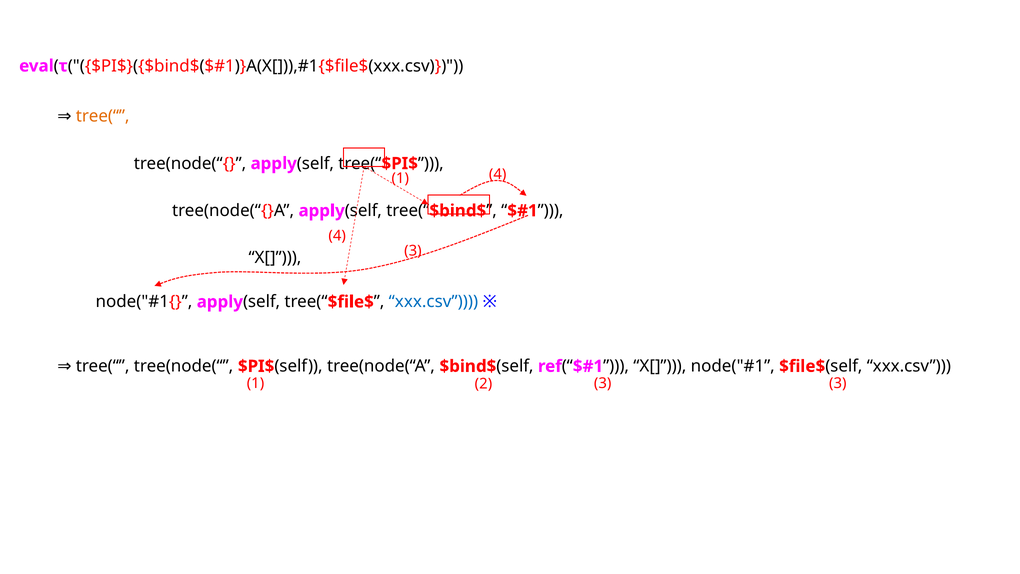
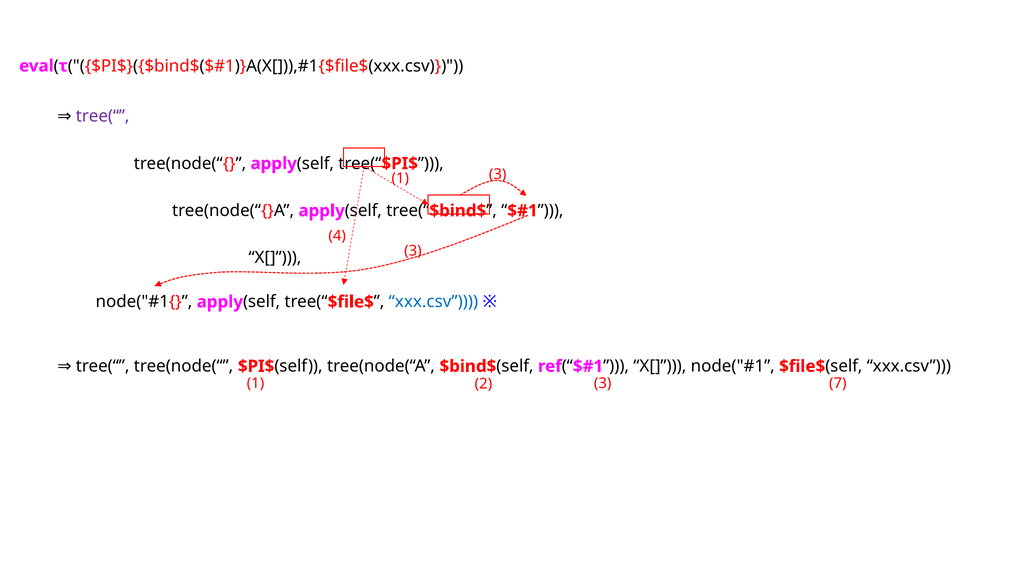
tree(“ colour: orange -> purple (103, 116)
1 4: 4 -> 3 (498, 175)
1 3: 3 -> 7 (838, 383)
